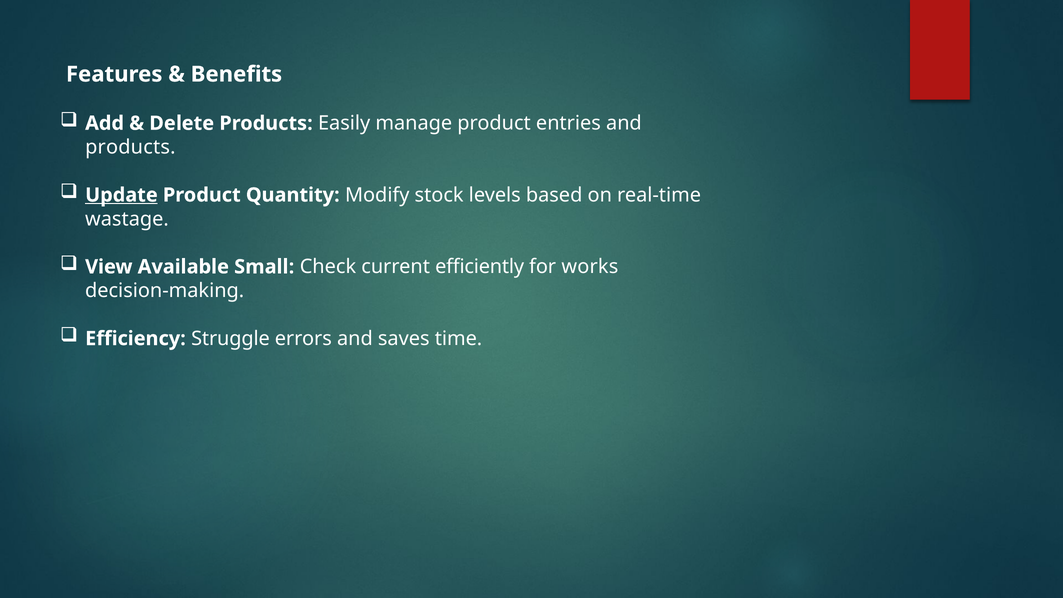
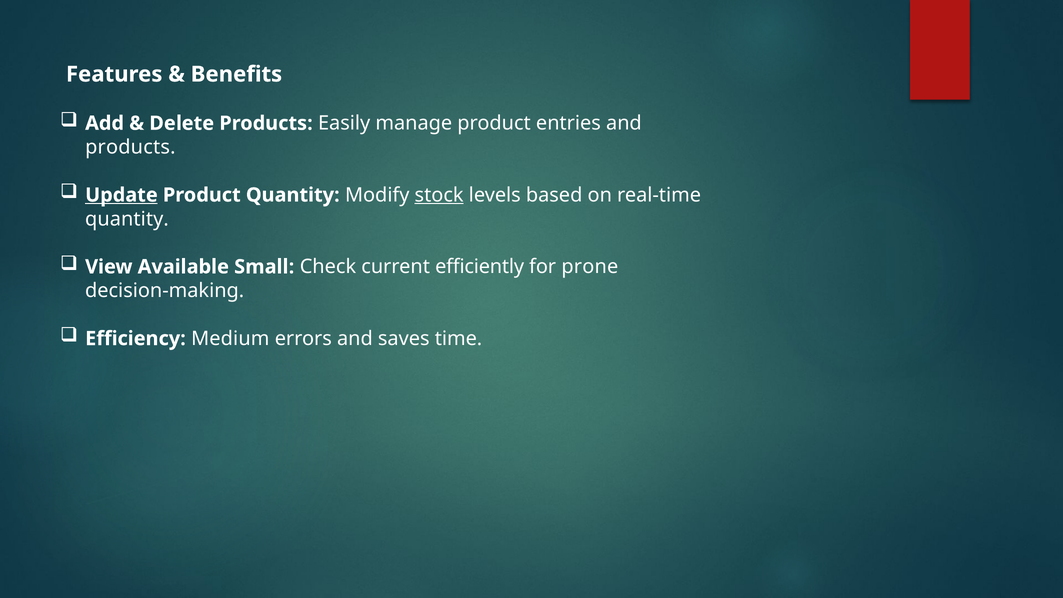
stock underline: none -> present (439, 195)
wastage: wastage -> quantity (127, 219)
works: works -> prone (590, 267)
Struggle: Struggle -> Medium (230, 339)
